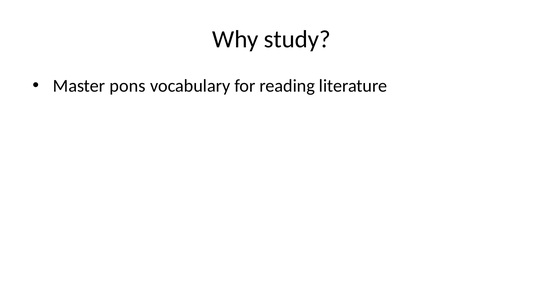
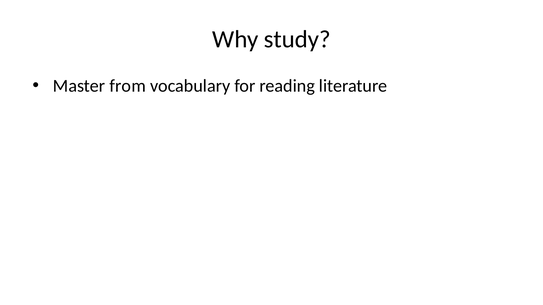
pons: pons -> from (128, 86)
